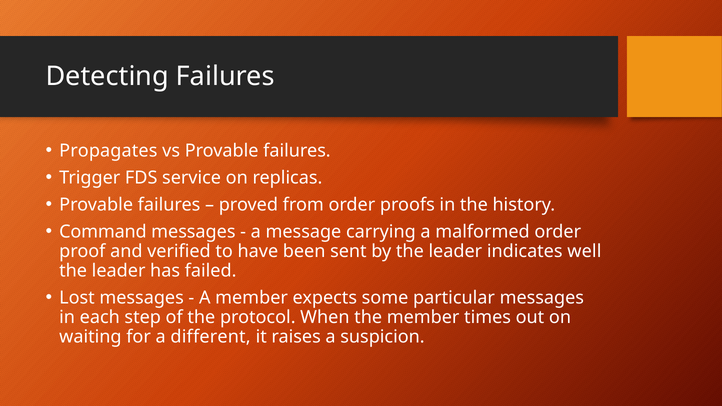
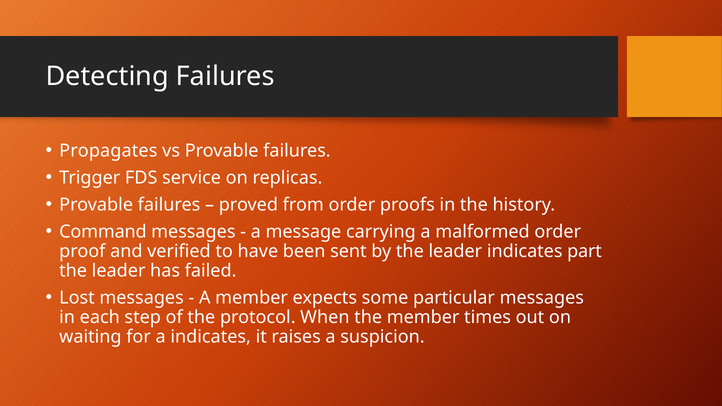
well: well -> part (585, 251)
a different: different -> indicates (211, 337)
